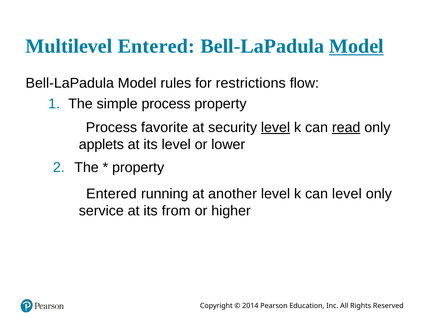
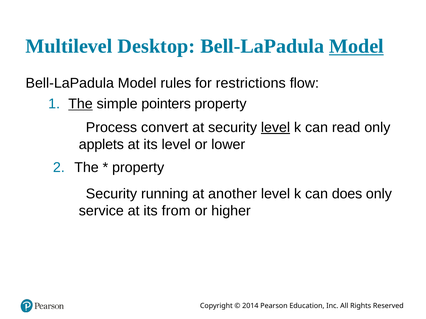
Multilevel Entered: Entered -> Desktop (156, 46)
The underline: none -> present (80, 104)
simple process: process -> pointers (166, 104)
favorite: favorite -> convert (165, 128)
read underline: present -> none (346, 128)
Entered: Entered -> Security (111, 194)
can level: level -> does (347, 194)
